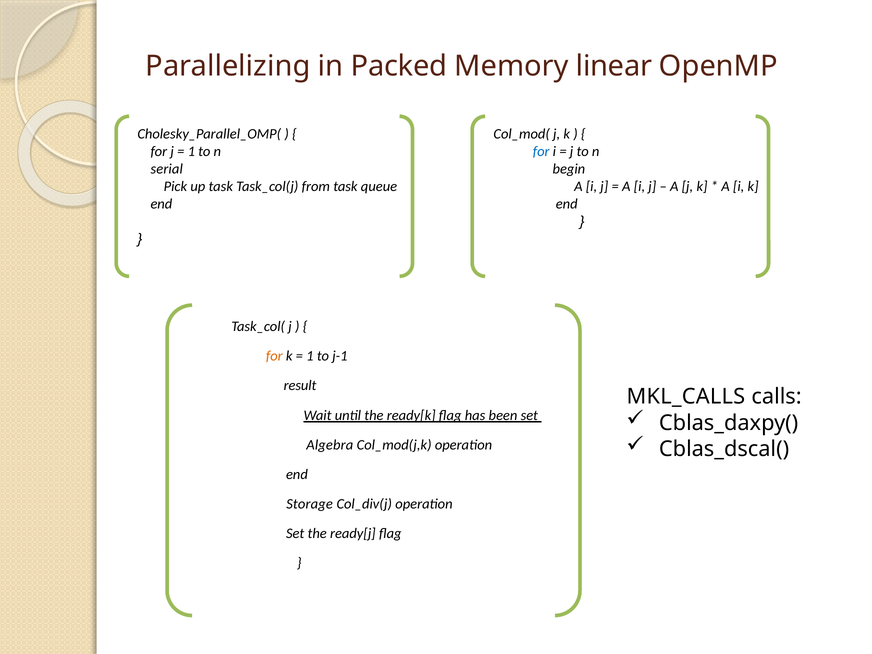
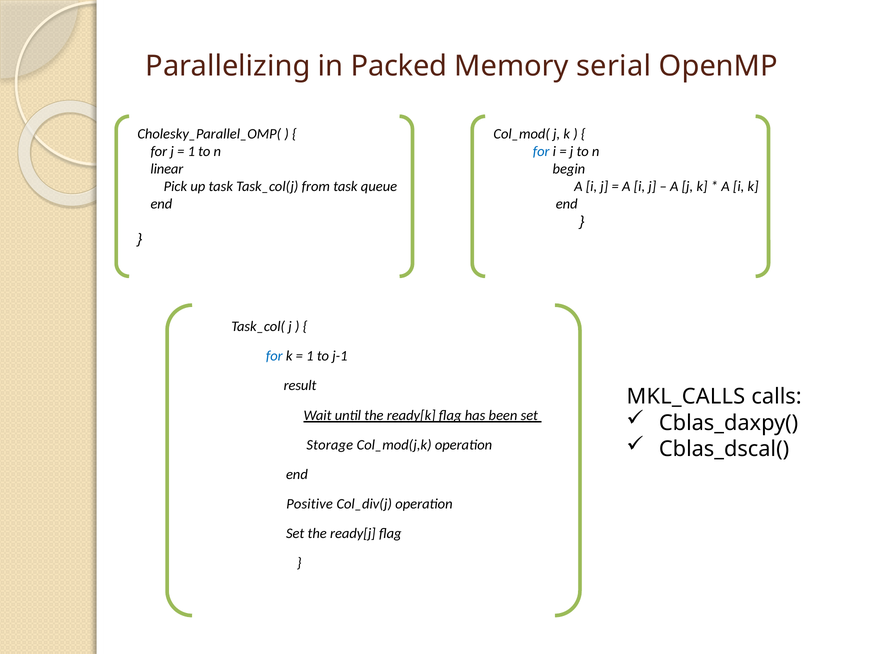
linear: linear -> serial (614, 66)
serial: serial -> linear (167, 169)
for colour: orange -> blue (274, 356)
Algebra: Algebra -> Storage (330, 445)
Storage: Storage -> Positive (310, 504)
